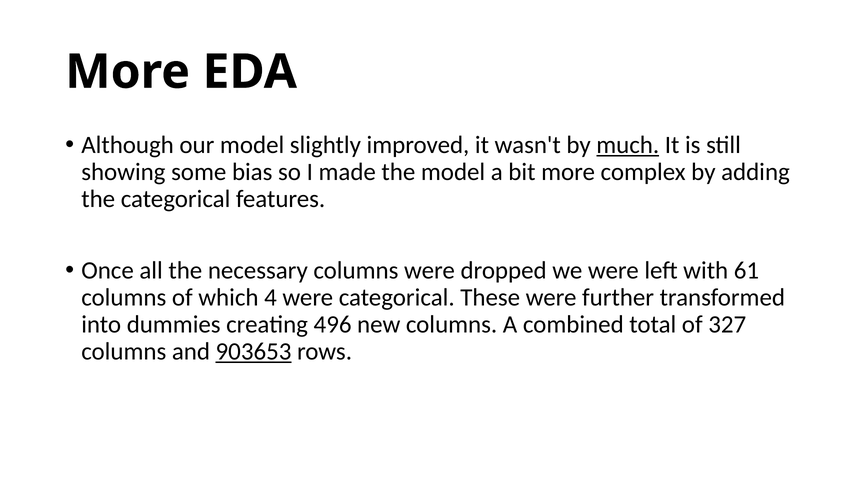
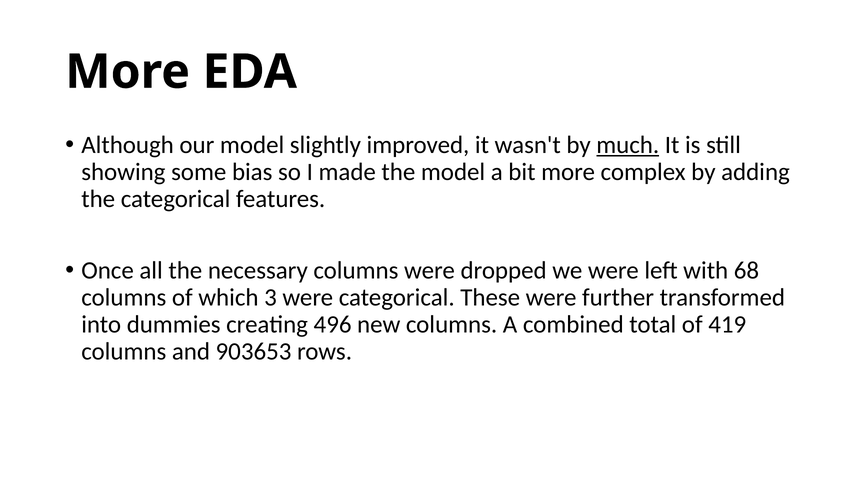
61: 61 -> 68 (746, 270)
4: 4 -> 3 (270, 297)
327: 327 -> 419 (727, 324)
903653 underline: present -> none (254, 351)
